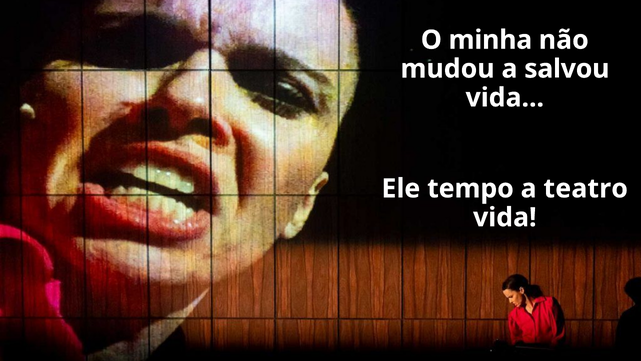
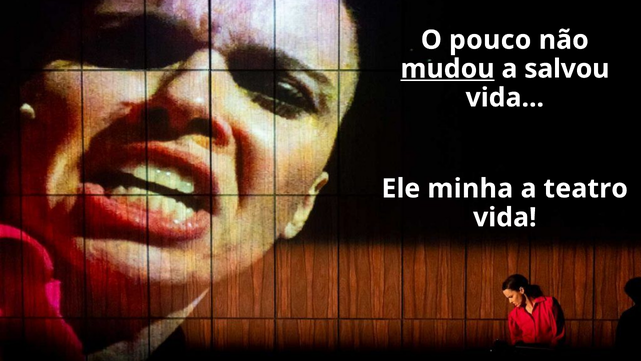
minha: minha -> pouco (490, 40)
mudou underline: none -> present (448, 69)
tempo: tempo -> minha (470, 188)
